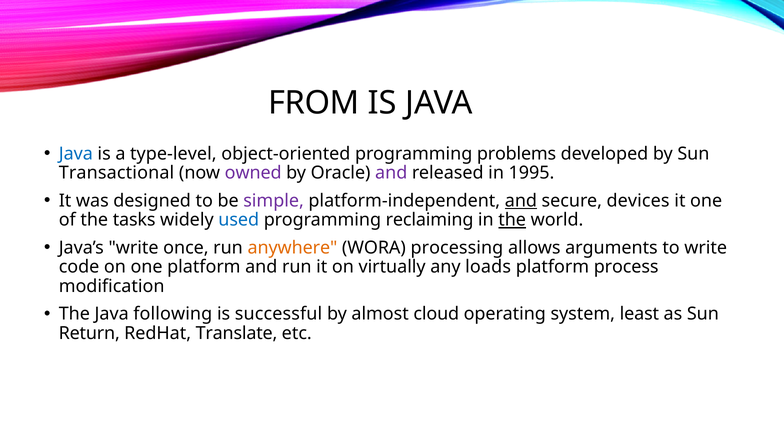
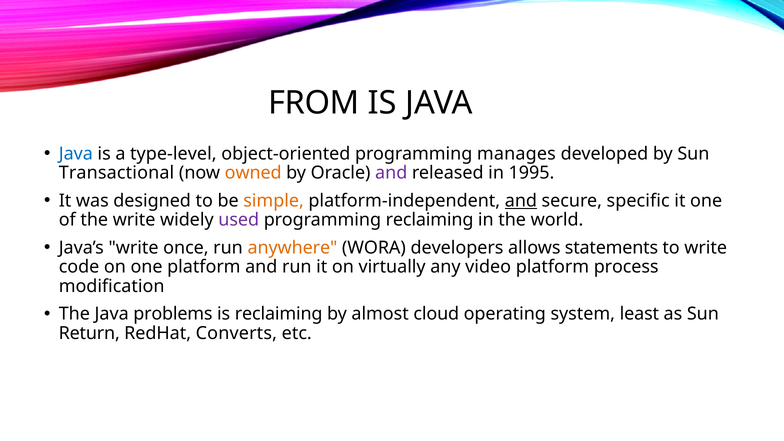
problems: problems -> manages (516, 154)
owned colour: purple -> orange (253, 173)
simple colour: purple -> orange (274, 201)
devices: devices -> specific (638, 201)
the tasks: tasks -> write (134, 220)
used colour: blue -> purple (239, 220)
the underline: present -> none (512, 220)
processing: processing -> developers (457, 248)
arguments: arguments -> statements (611, 248)
loads: loads -> video (488, 267)
following: following -> problems (173, 314)
is successful: successful -> reclaiming (279, 314)
Translate: Translate -> Converts (236, 333)
